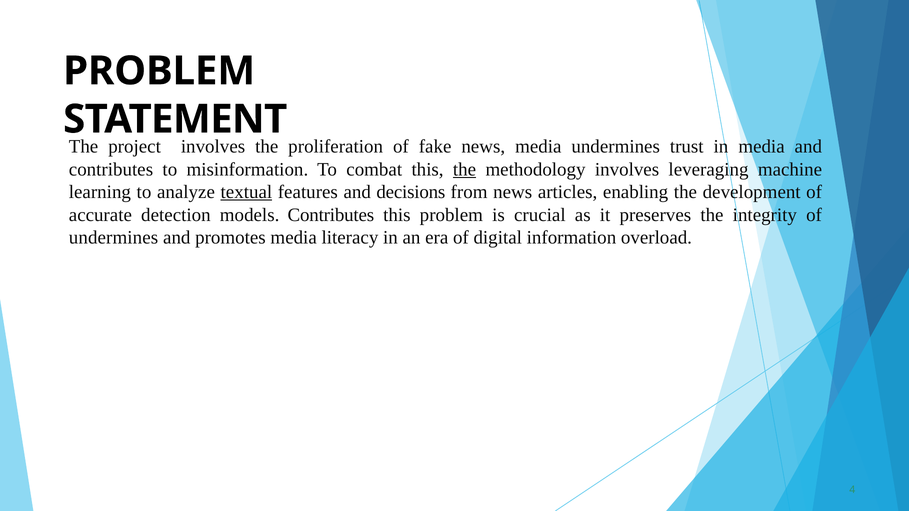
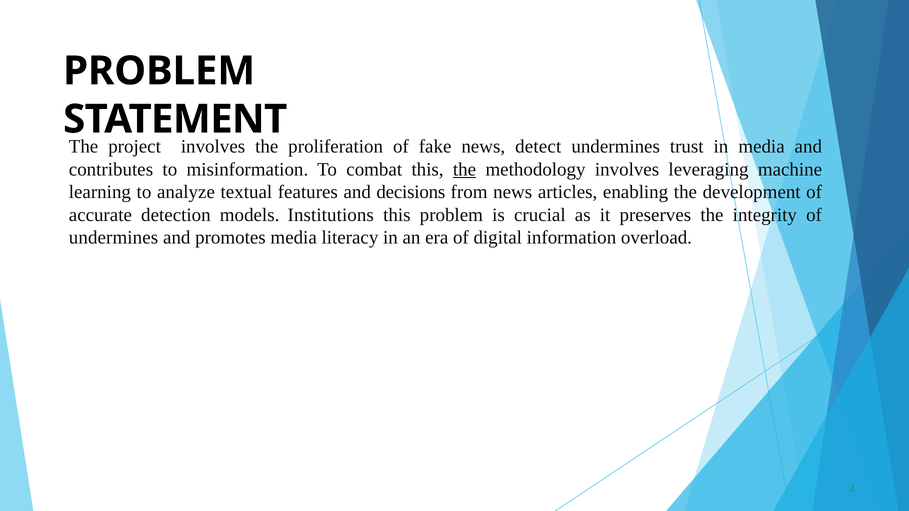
news media: media -> detect (538, 147)
textual underline: present -> none (246, 192)
models Contributes: Contributes -> Institutions (331, 215)
